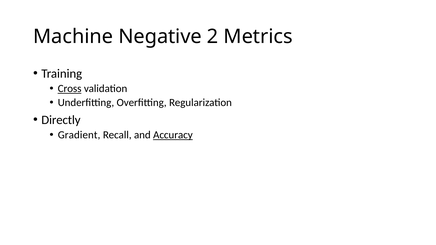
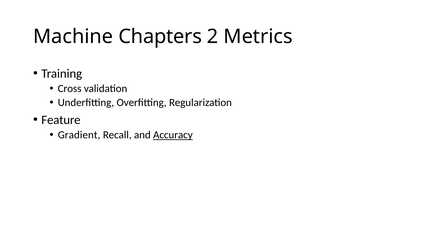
Negative: Negative -> Chapters (160, 37)
Cross underline: present -> none (70, 89)
Directly: Directly -> Feature (61, 120)
